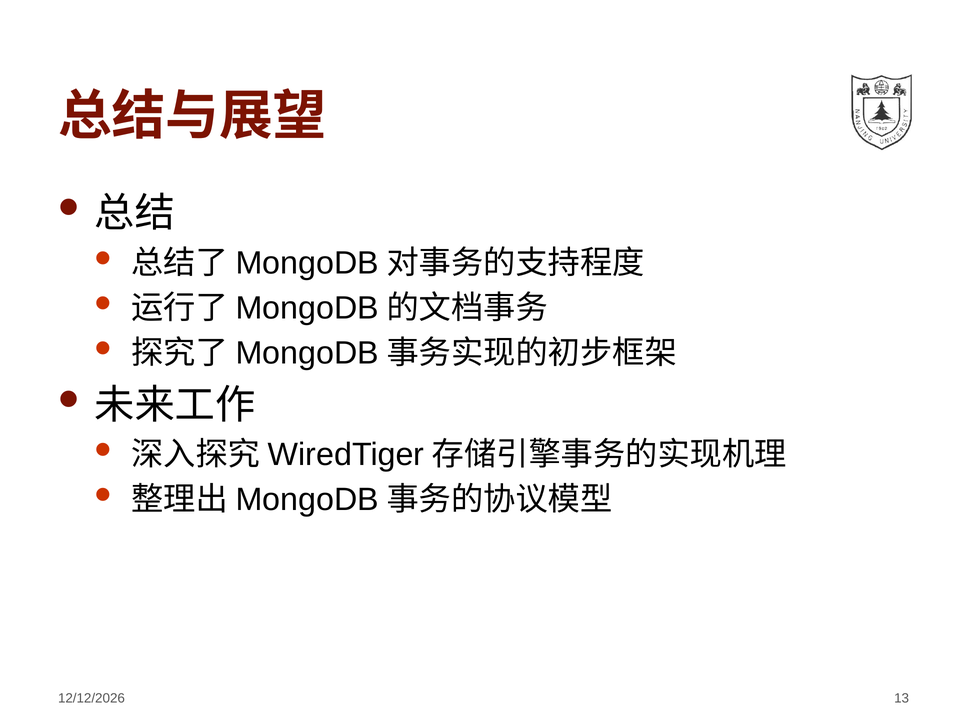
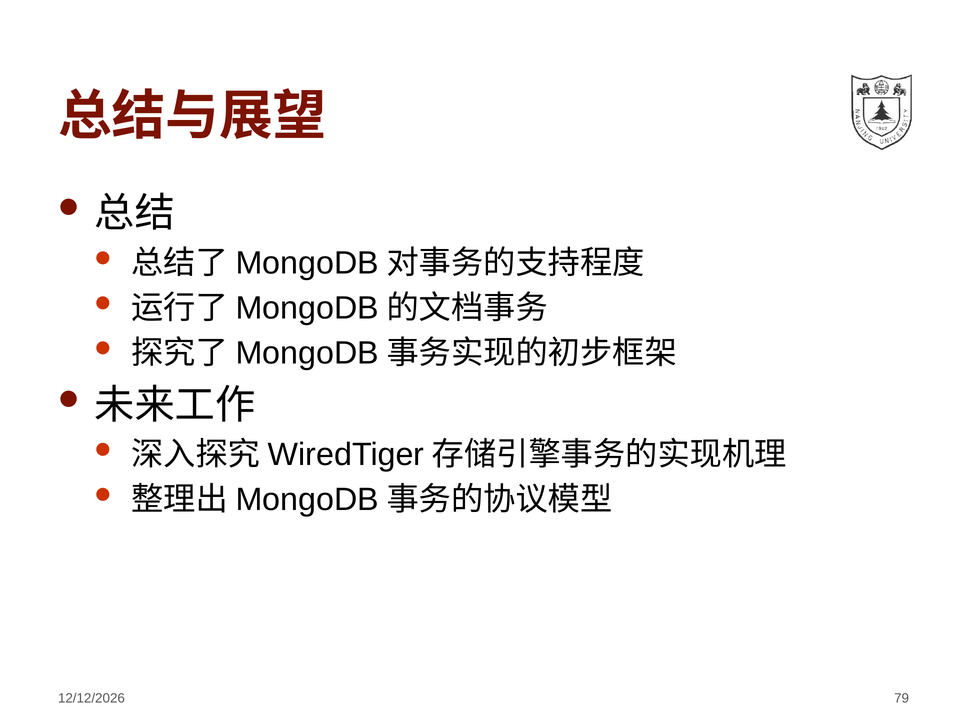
13: 13 -> 79 (902, 698)
